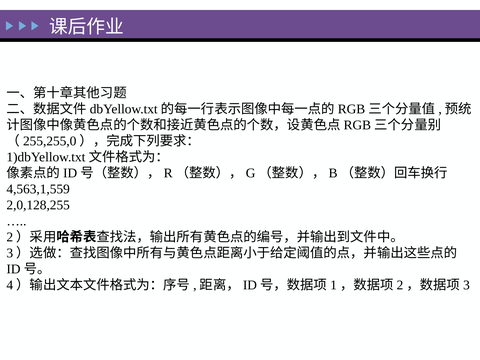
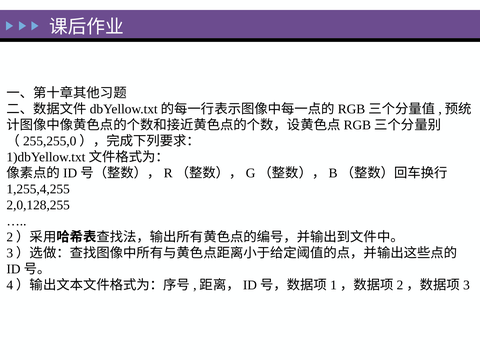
4,563,1,559: 4,563,1,559 -> 1,255,4,255 (38, 189)
